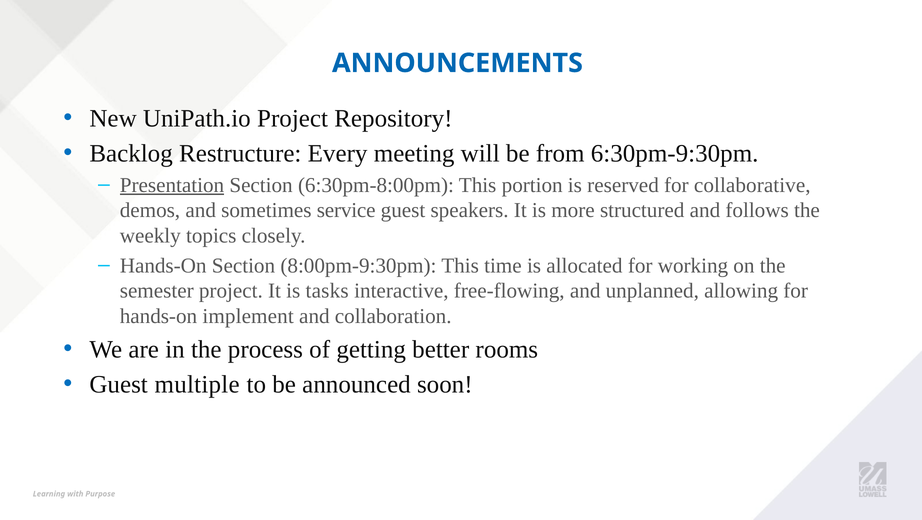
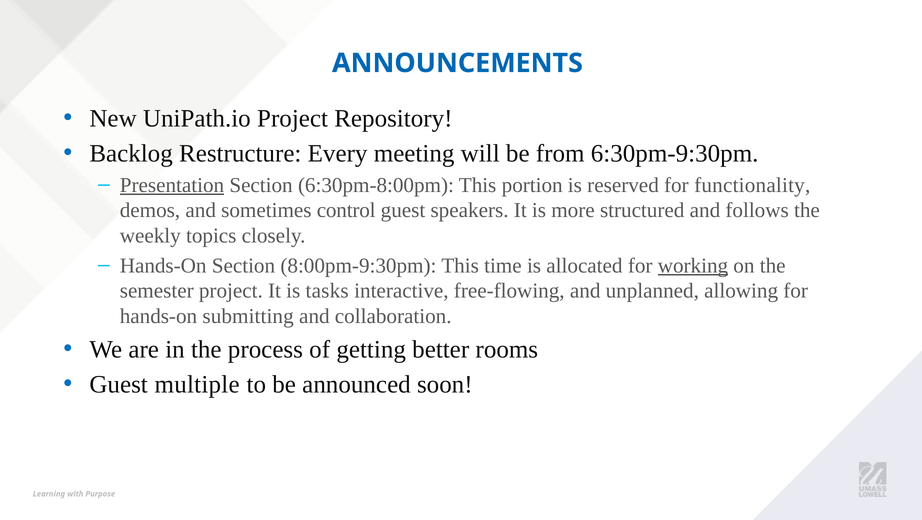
collaborative: collaborative -> functionality (752, 185)
service: service -> control (346, 210)
working underline: none -> present (693, 266)
implement: implement -> submitting (248, 316)
